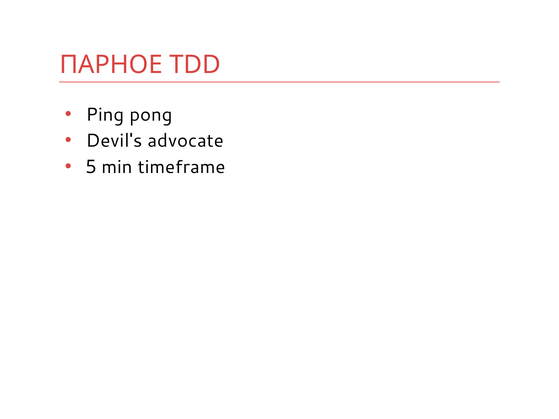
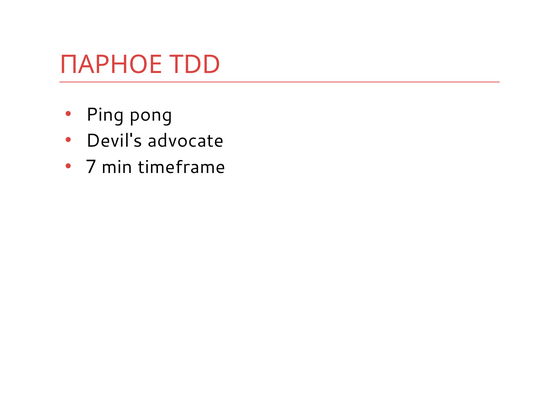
5: 5 -> 7 (91, 167)
